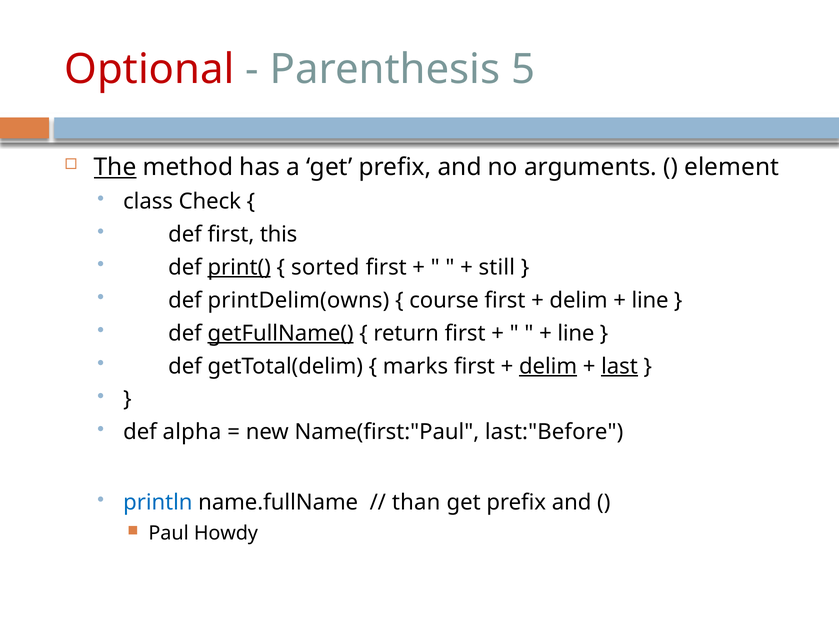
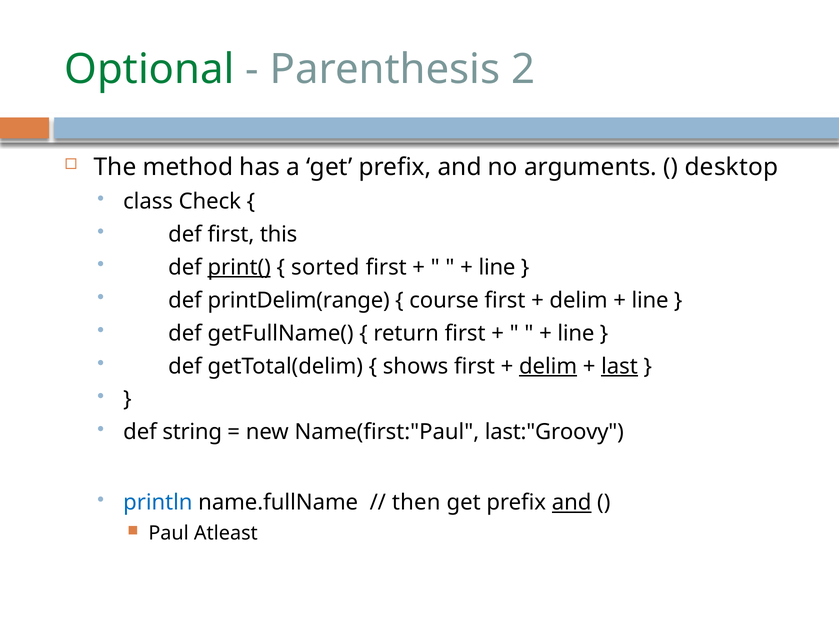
Optional colour: red -> green (149, 69)
5: 5 -> 2 (523, 69)
The underline: present -> none (115, 167)
element: element -> desktop (732, 167)
still: still -> line (497, 267)
printDelim(owns: printDelim(owns -> printDelim(range (299, 300)
getFullName( underline: present -> none (281, 333)
marks: marks -> shows (416, 366)
alpha: alpha -> string (192, 432)
last:"Before: last:"Before -> last:"Groovy (554, 432)
than: than -> then (416, 503)
and underline: none -> present (572, 503)
Howdy: Howdy -> Atleast (226, 534)
